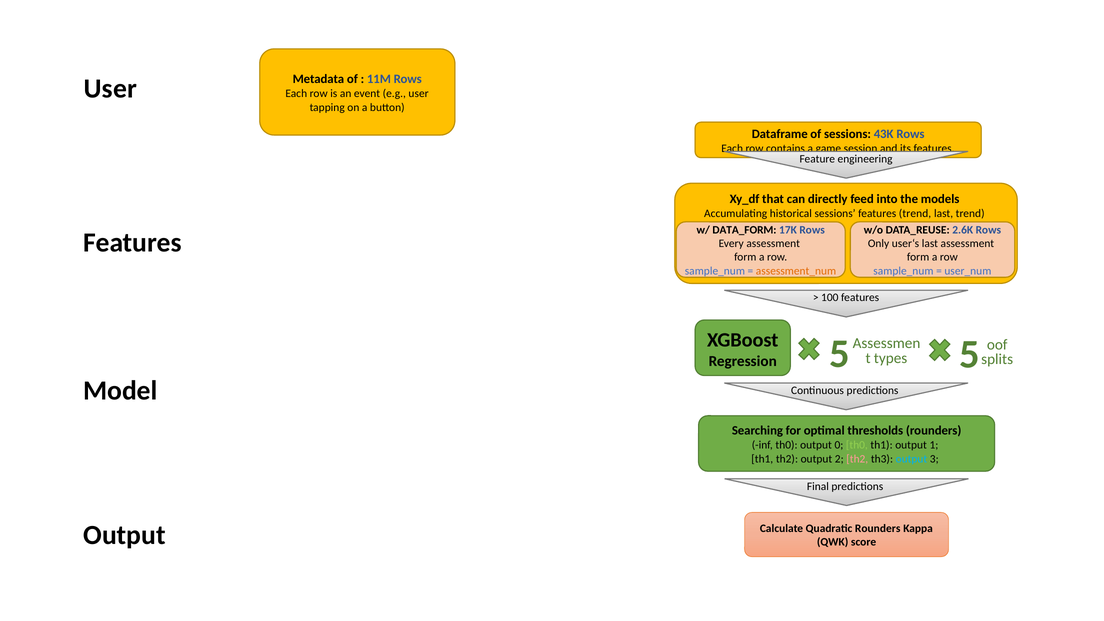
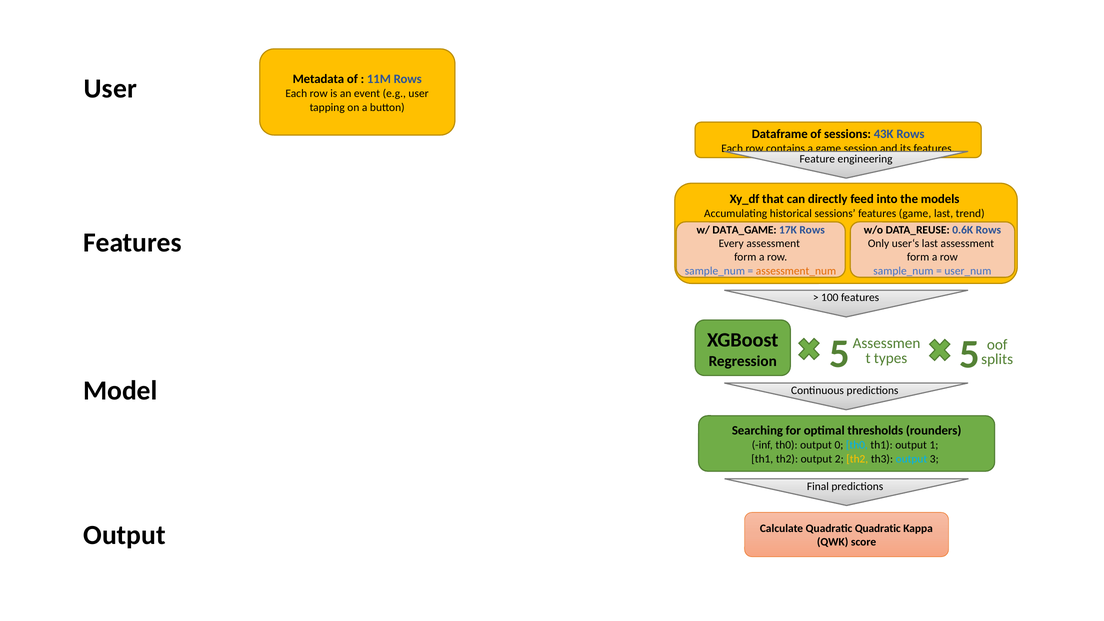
features trend: trend -> game (915, 213)
DATA_FORM: DATA_FORM -> DATA_GAME (744, 230)
2.6K: 2.6K -> 0.6K (963, 230)
th0 colour: light green -> light blue (857, 445)
th2 colour: pink -> yellow (857, 459)
Quadratic Rounders: Rounders -> Quadratic (878, 529)
